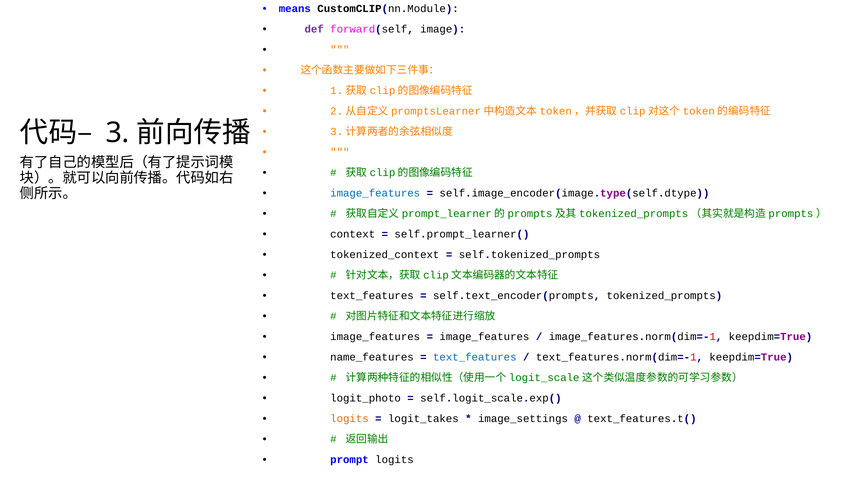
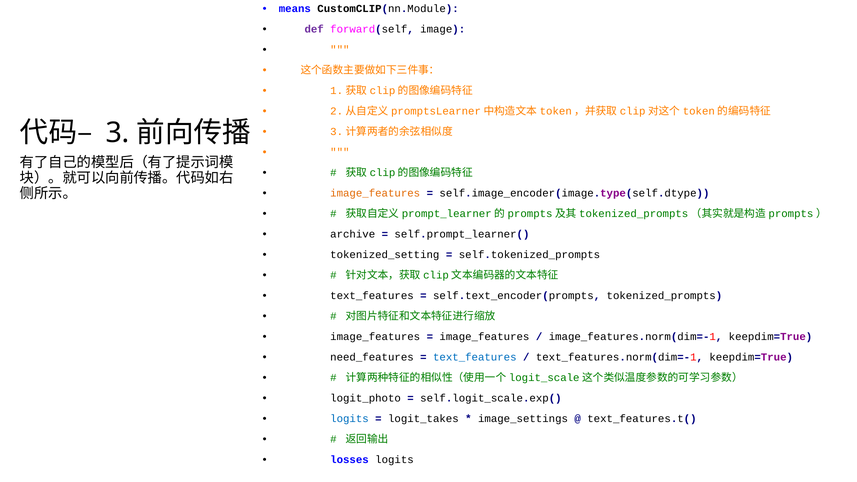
image_features colour: blue -> orange (375, 193)
context: context -> archive (353, 234)
tokenized_context: tokenized_context -> tokenized_setting (385, 255)
name_features: name_features -> need_features (372, 357)
logits colour: orange -> blue (349, 419)
prompt: prompt -> losses (349, 460)
